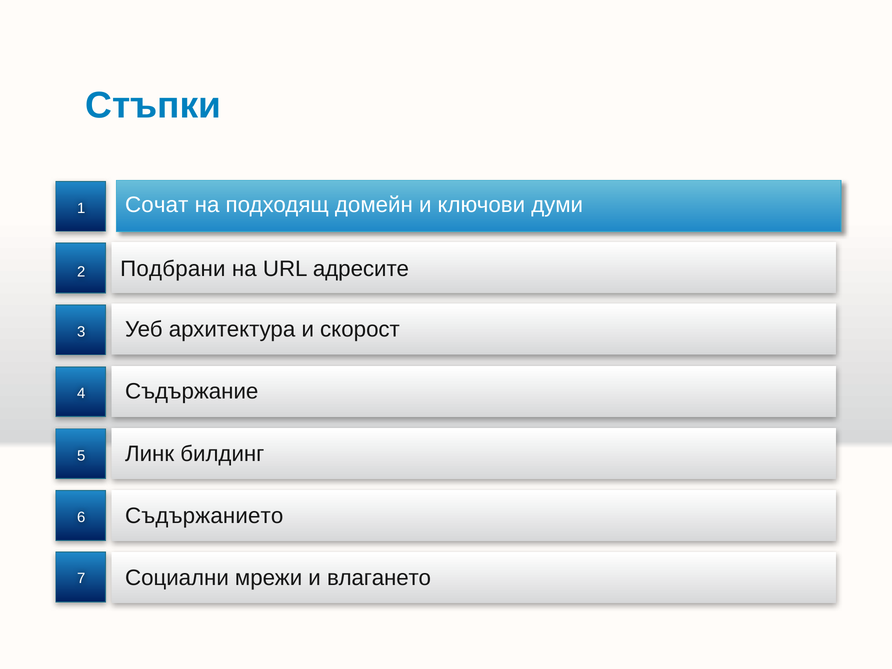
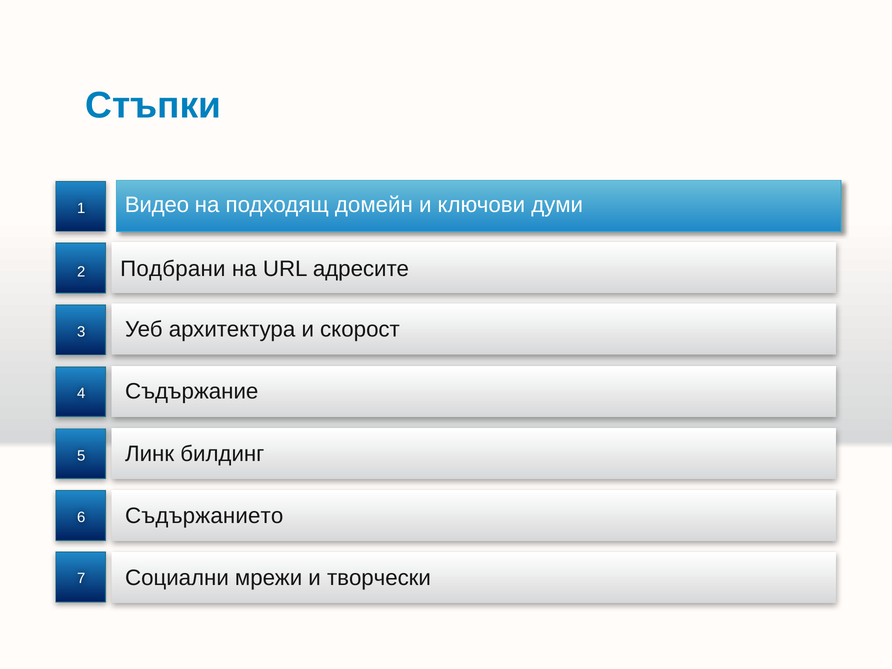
Сочат: Сочат -> Видео (157, 205)
влагането: влагането -> творчески (379, 578)
